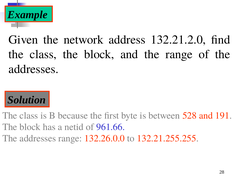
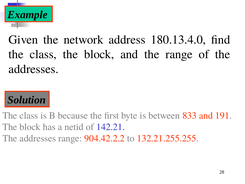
132.21.2.0: 132.21.2.0 -> 180.13.4.0 (178, 40)
528: 528 -> 833 (190, 115)
961.66: 961.66 -> 142.21 (111, 127)
132.26.0.0: 132.26.0.0 -> 904.42.2.2 (105, 138)
